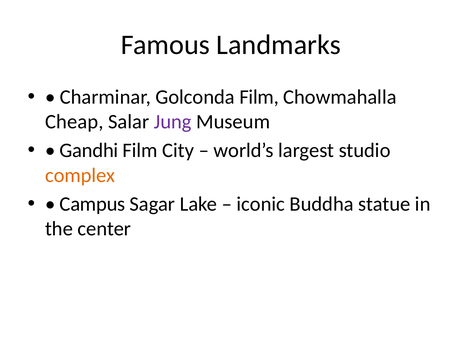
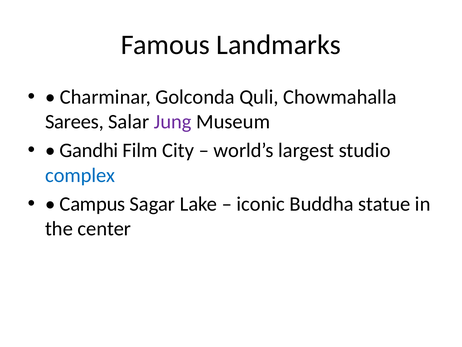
Golconda Film: Film -> Quli (259, 97)
Cheap: Cheap -> Sarees (74, 122)
complex colour: orange -> blue (80, 175)
